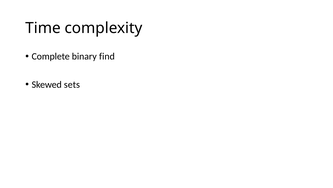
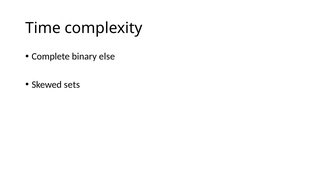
find: find -> else (107, 56)
